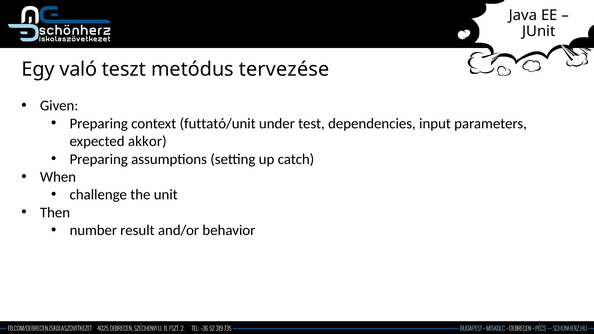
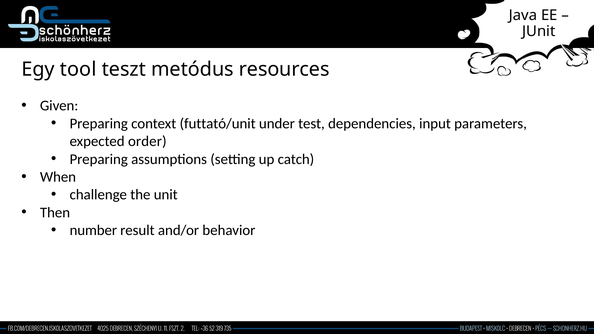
való: való -> tool (78, 69)
tervezése: tervezése -> resources (284, 69)
akkor: akkor -> order (147, 141)
